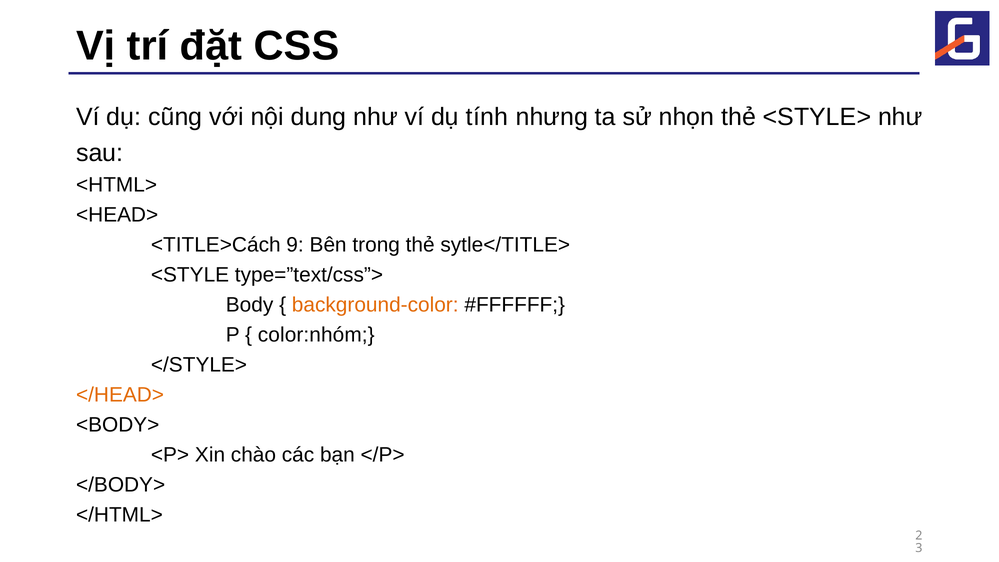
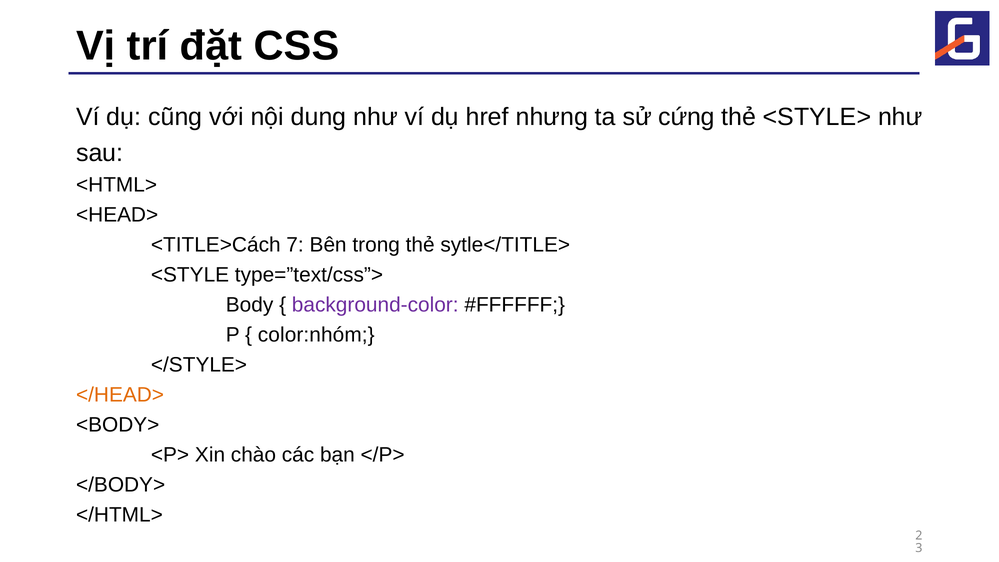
tính: tính -> href (487, 117)
nhọn: nhọn -> cứng (687, 117)
9: 9 -> 7 (295, 245)
background-color colour: orange -> purple (375, 305)
